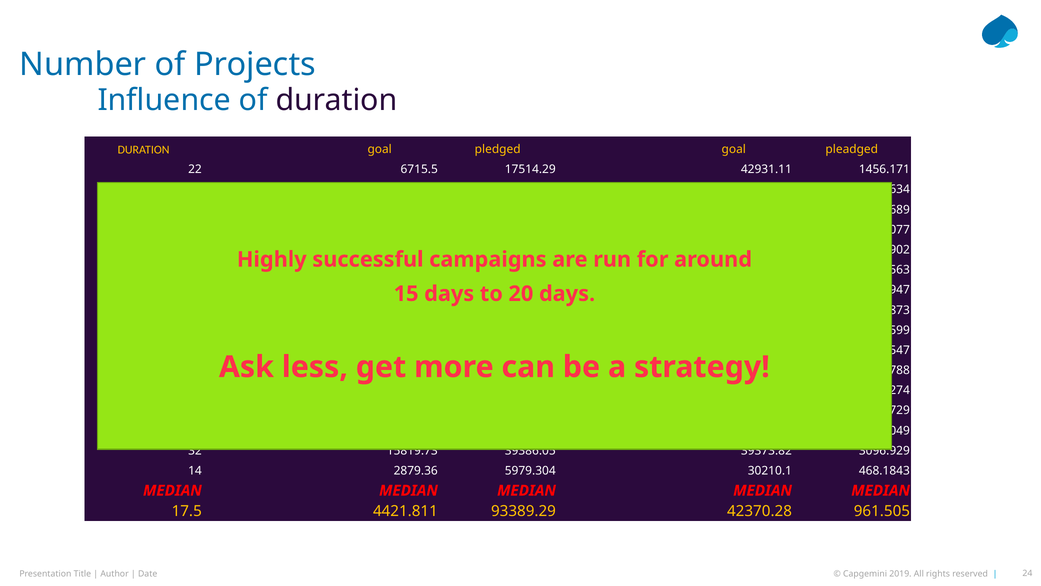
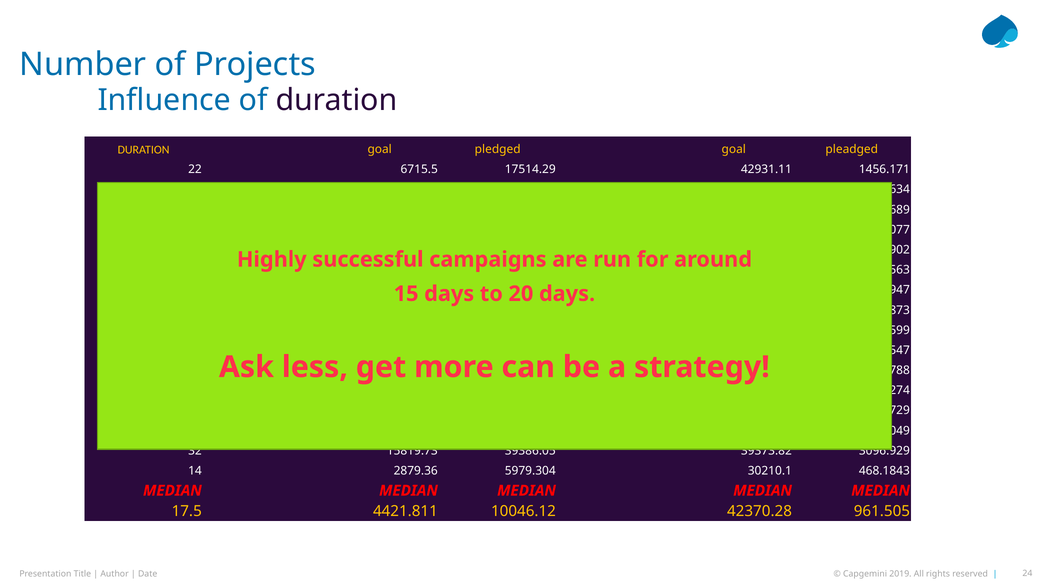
93389.29: 93389.29 -> 10046.12 (523, 511)
